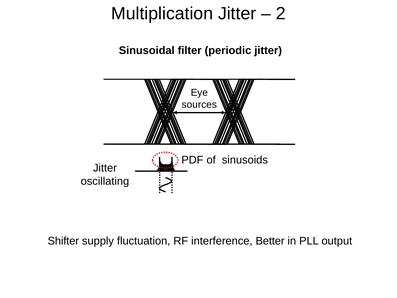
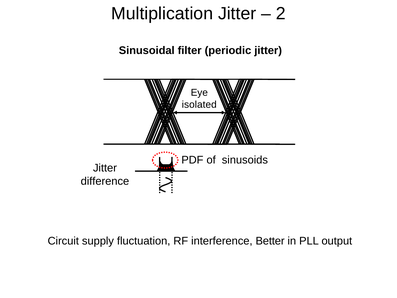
sources: sources -> isolated (199, 104)
oscillating: oscillating -> difference (105, 181)
Shifter: Shifter -> Circuit (63, 241)
